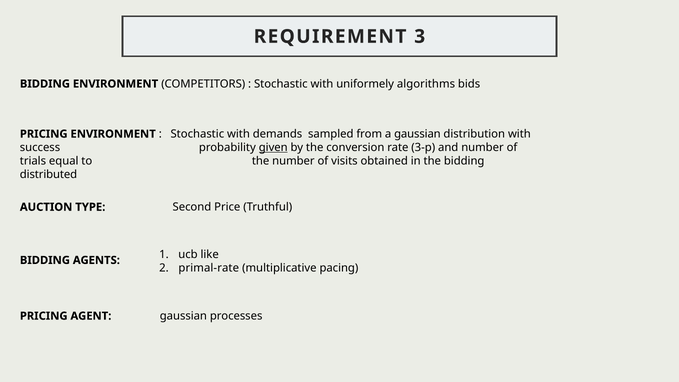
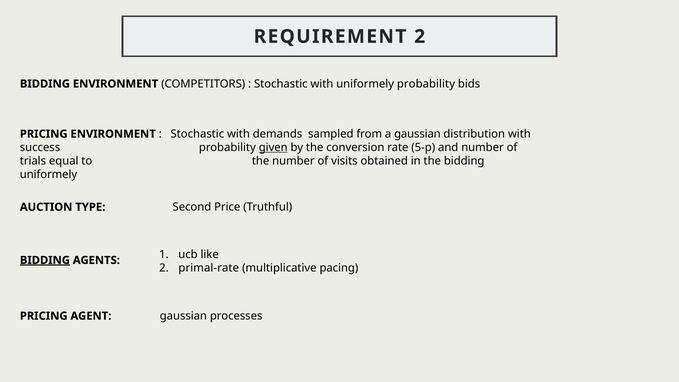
REQUIREMENT 3: 3 -> 2 (420, 37)
uniformely algorithms: algorithms -> probability (426, 84)
3-p: 3-p -> 5-p (423, 148)
distributed: distributed -> uniformely (49, 175)
BIDDING underline: none -> present (45, 260)
